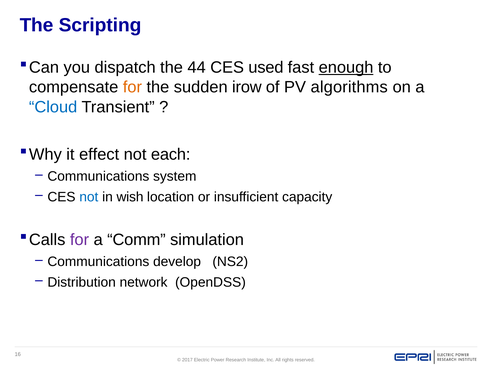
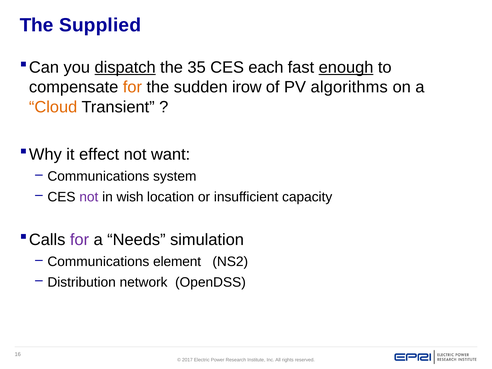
Scripting: Scripting -> Supplied (100, 25)
dispatch underline: none -> present (125, 68)
44: 44 -> 35 (197, 68)
used: used -> each (266, 68)
Cloud colour: blue -> orange (53, 107)
each: each -> want (171, 155)
not colour: blue -> purple (89, 197)
Comm: Comm -> Needs (136, 240)
develop: develop -> element (177, 262)
